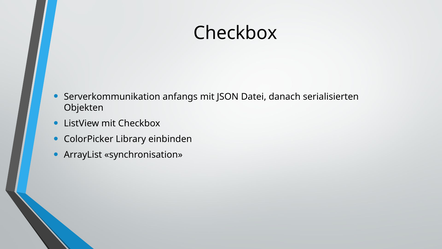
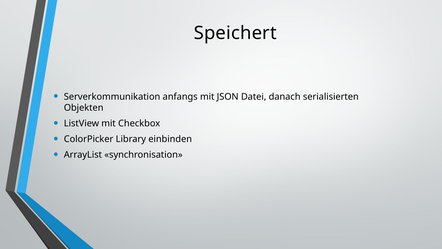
Checkbox: Checkbox -> Speichert (235, 33)
